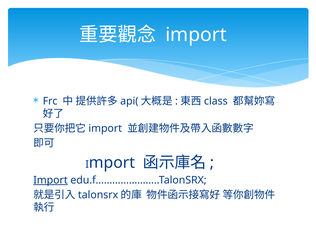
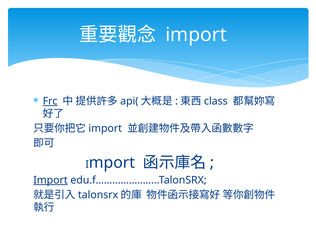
Frc underline: none -> present (50, 101)
